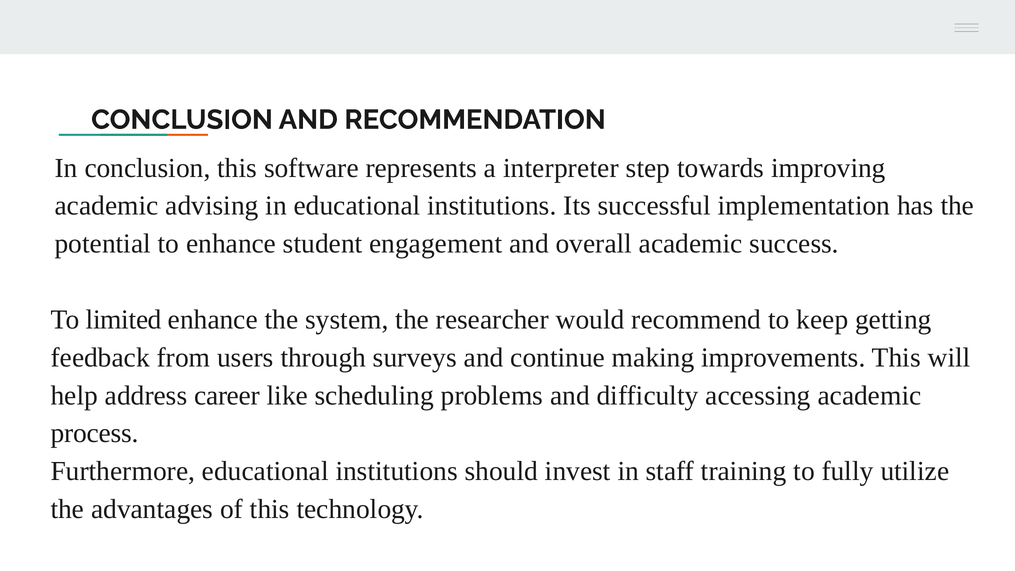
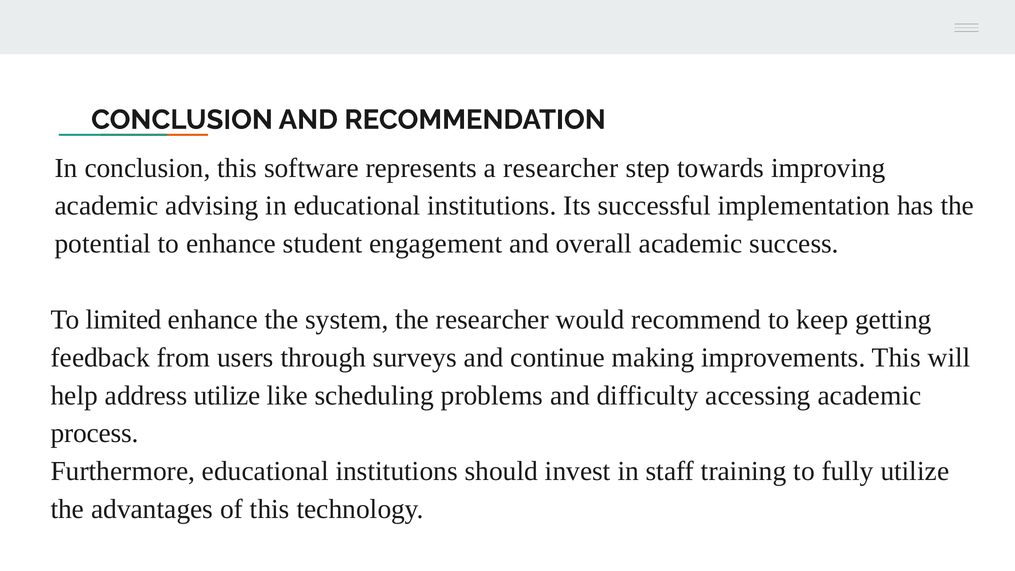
a interpreter: interpreter -> researcher (561, 168)
address career: career -> utilize (227, 395)
